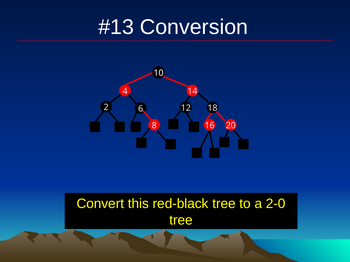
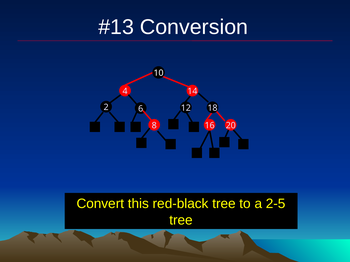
2-0: 2-0 -> 2-5 (276, 204)
